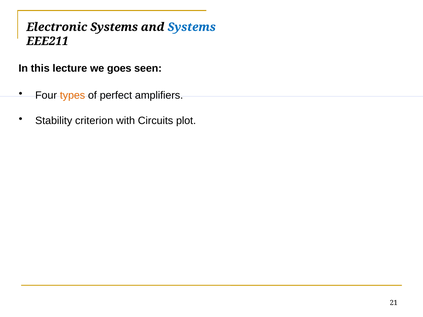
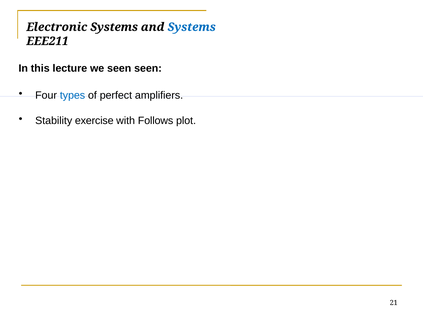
we goes: goes -> seen (119, 69)
types colour: orange -> blue (72, 95)
criterion: criterion -> exercise (94, 121)
Circuits: Circuits -> Follows (156, 121)
